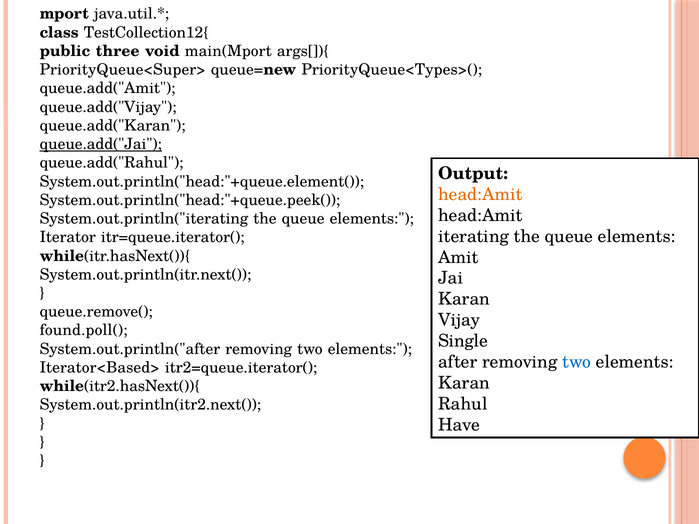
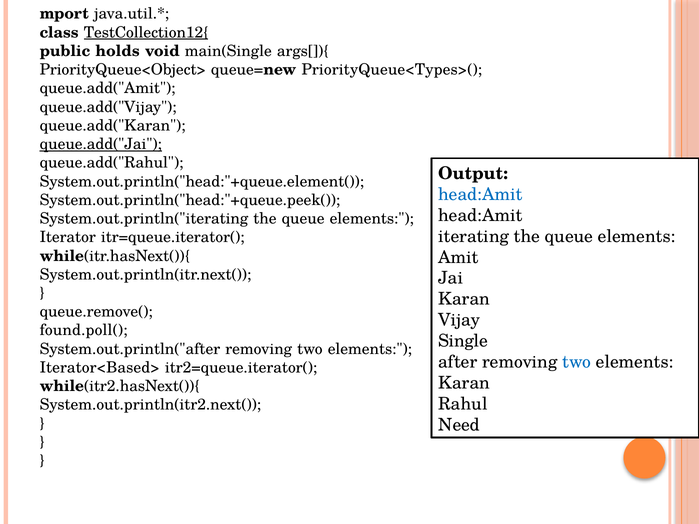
TestCollection12{ underline: none -> present (146, 32)
three: three -> holds (118, 51)
main(Mport: main(Mport -> main(Single (228, 51)
PriorityQueue<Super>: PriorityQueue<Super> -> PriorityQueue<Object> (123, 70)
head:Amit colour: orange -> blue (480, 194)
Have: Have -> Need (459, 425)
